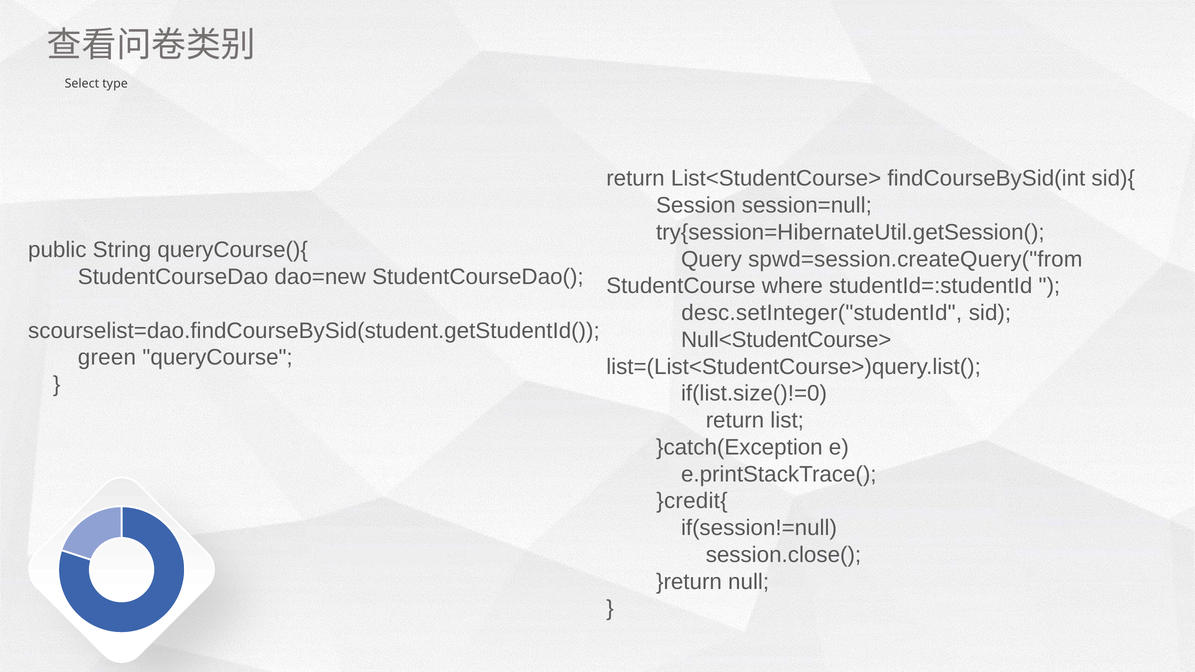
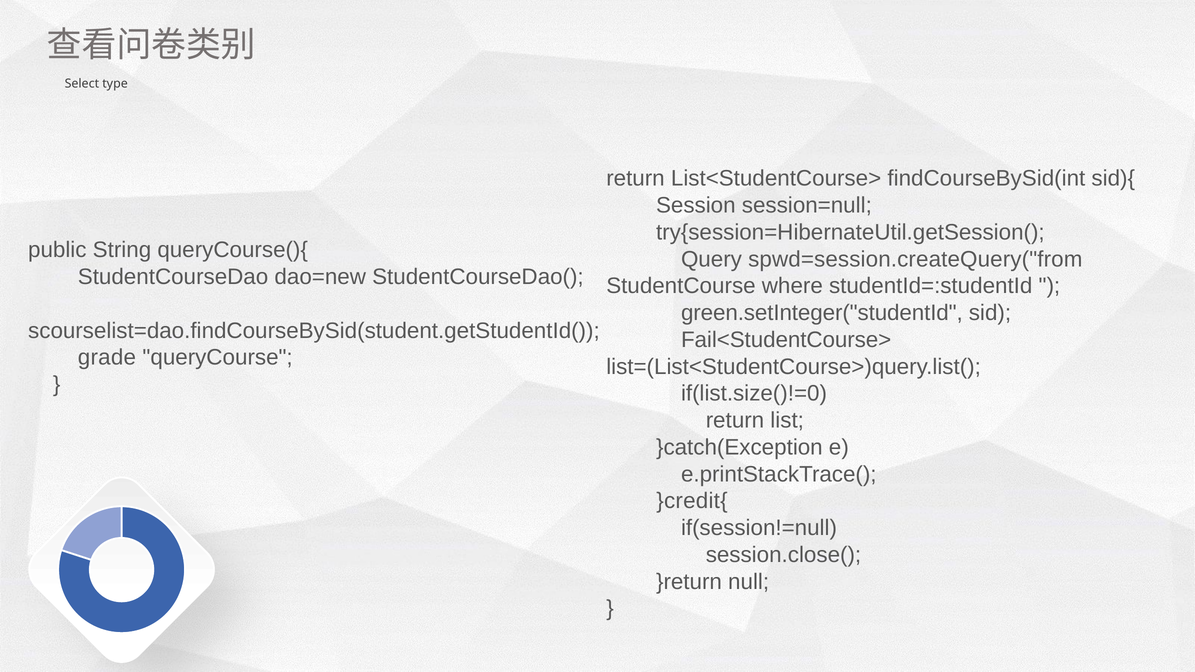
desc.setInteger("studentId: desc.setInteger("studentId -> green.setInteger("studentId (822, 313)
Null<StudentCourse>: Null<StudentCourse> -> Fail<StudentCourse> (786, 340)
green: green -> grade (107, 358)
